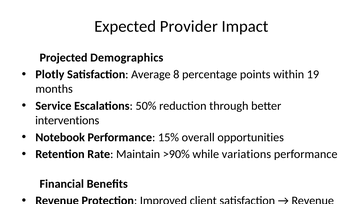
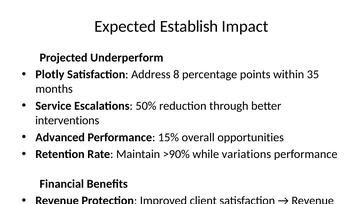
Provider: Provider -> Establish (189, 26)
Demographics: Demographics -> Underperform (127, 58)
Average: Average -> Address (151, 75)
19: 19 -> 35 (313, 75)
Notebook: Notebook -> Advanced (60, 137)
